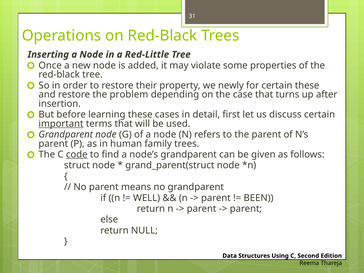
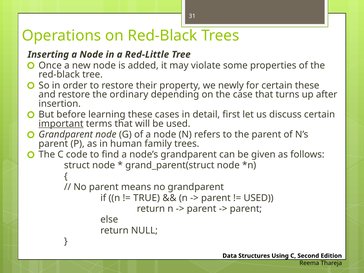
problem: problem -> ordinary (129, 95)
code underline: present -> none (77, 155)
WELL: WELL -> TRUE (147, 198)
BEEN: BEEN -> USED (259, 198)
